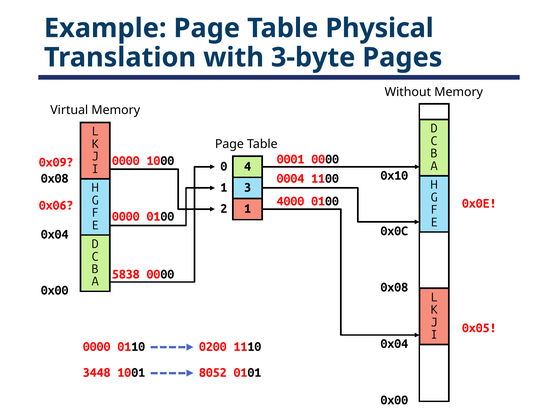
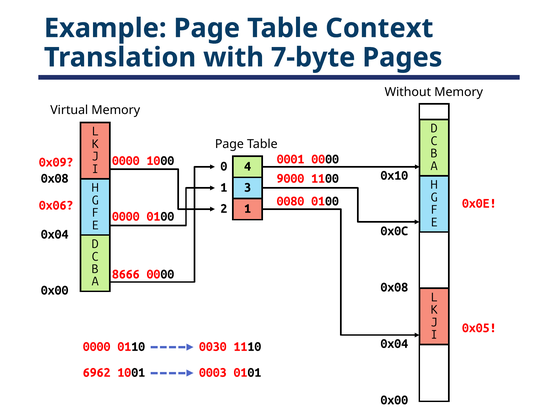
Physical: Physical -> Context (379, 28)
3-byte: 3-byte -> 7-byte (313, 58)
0004: 0004 -> 9000 (290, 179)
4000: 4000 -> 0080 (290, 202)
5838: 5838 -> 8666 (126, 275)
0200: 0200 -> 0030 (213, 347)
3448: 3448 -> 6962 (97, 373)
8052: 8052 -> 0003 (213, 373)
